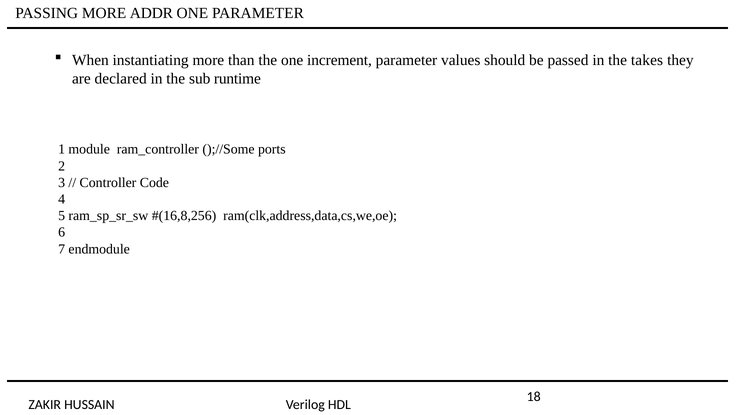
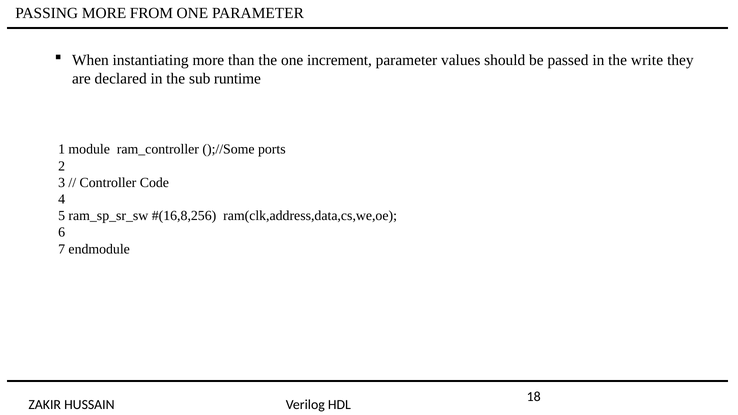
ADDR: ADDR -> FROM (151, 13)
takes: takes -> write (647, 60)
